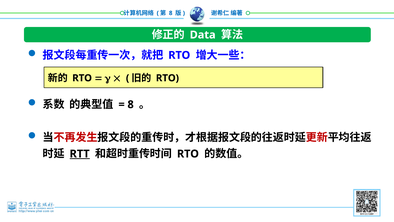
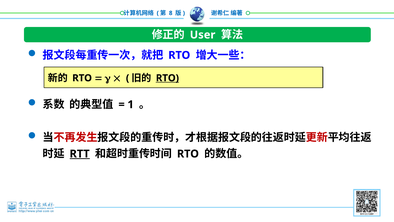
Data: Data -> User (203, 35)
RTO underline: none -> present (167, 78)
8: 8 -> 1 (131, 104)
